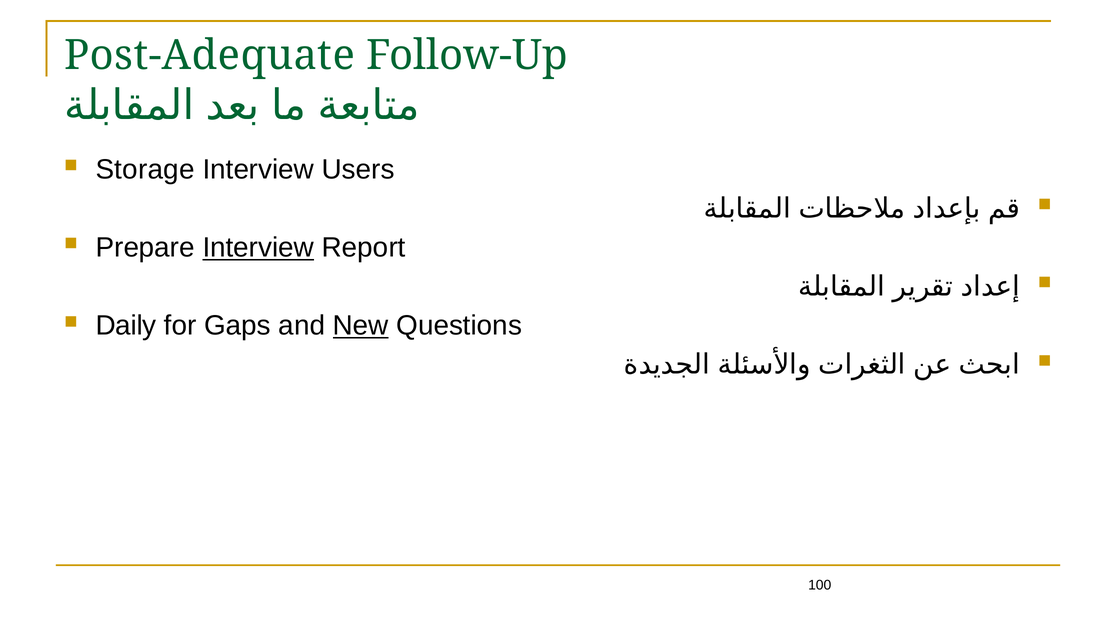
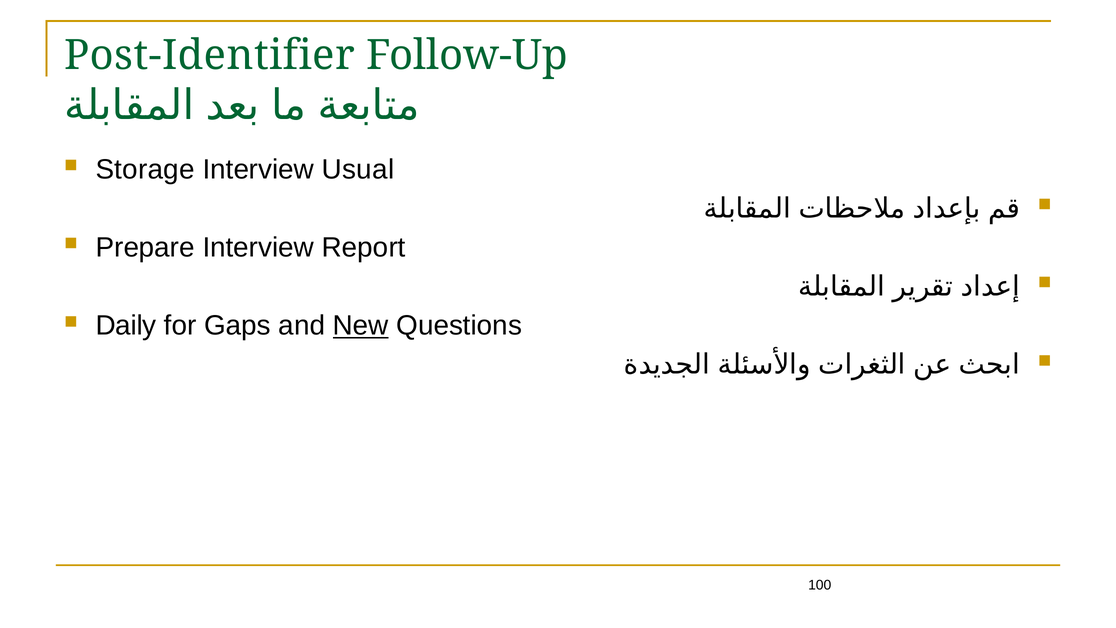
Post-Adequate: Post-Adequate -> Post-Identifier (210, 55)
Users: Users -> Usual (358, 169)
Interview underline: present -> none (258, 247)
